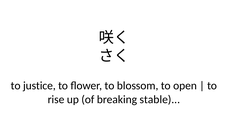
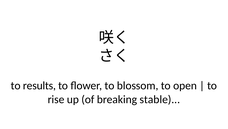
justice: justice -> results (39, 85)
